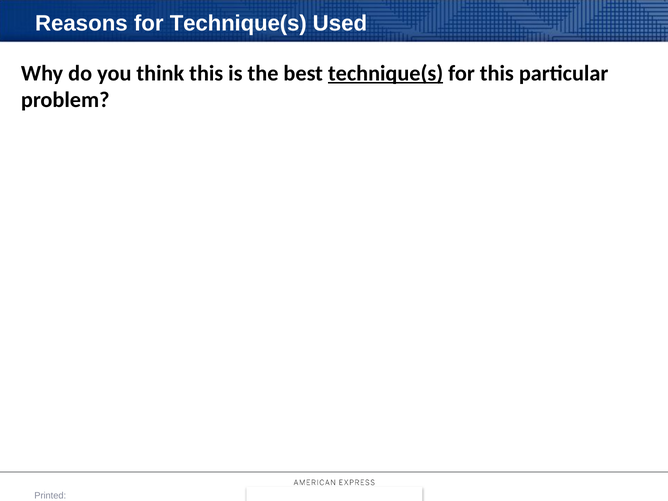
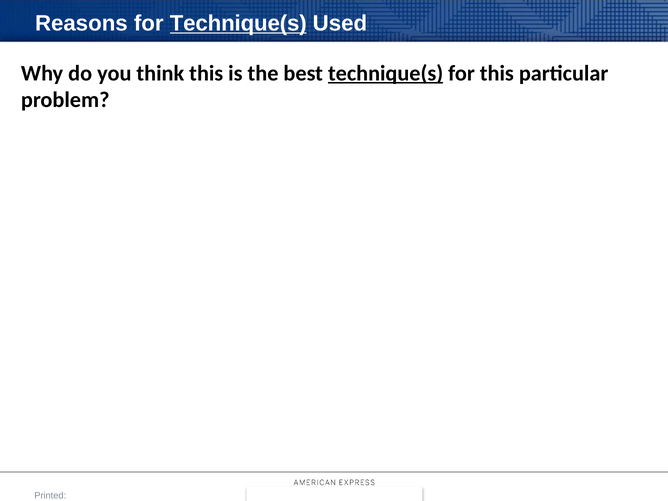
Technique(s underline: none -> present (238, 23)
